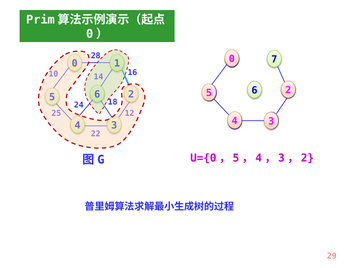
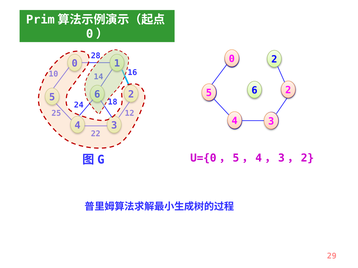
7: 7 -> 2 (274, 59)
